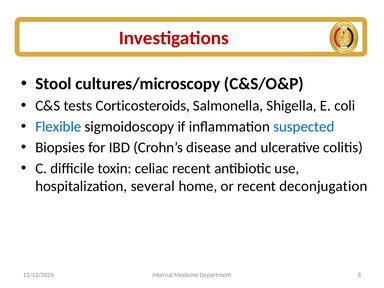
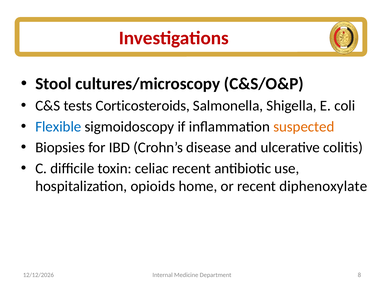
suspected colour: blue -> orange (304, 127)
several: several -> opioids (153, 186)
deconjugation: deconjugation -> diphenoxylate (323, 186)
